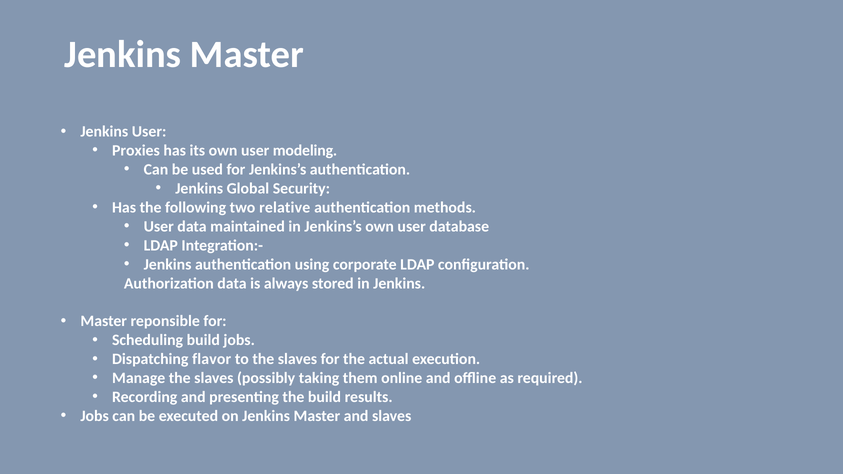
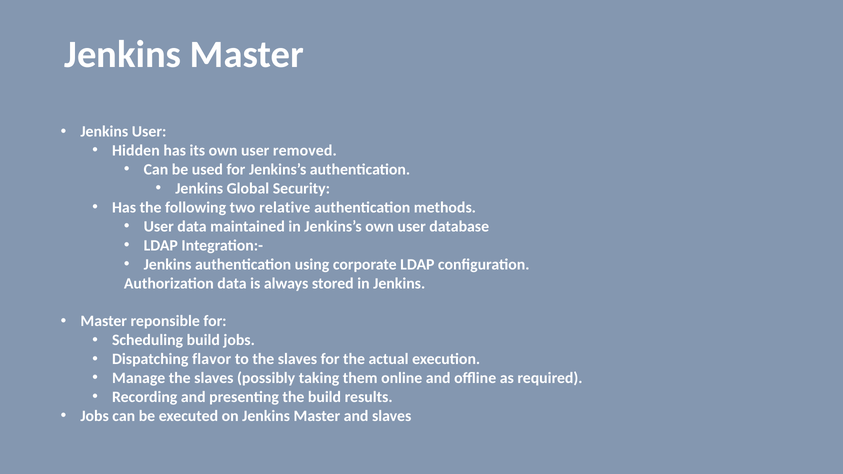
Proxies: Proxies -> Hidden (136, 151)
modeling: modeling -> removed (305, 151)
